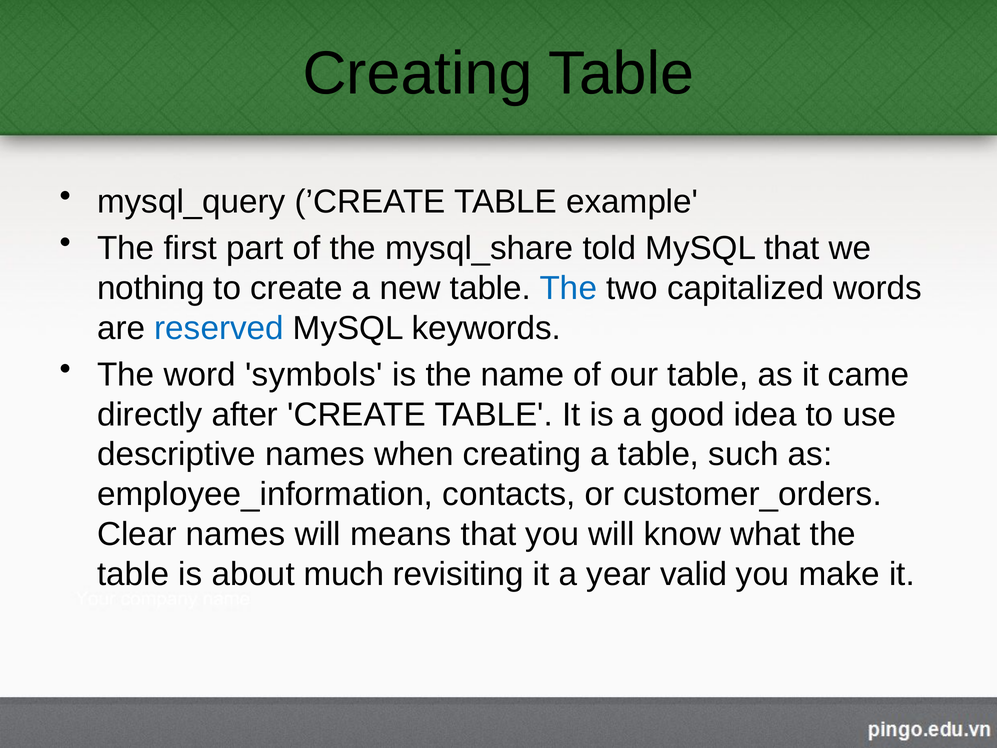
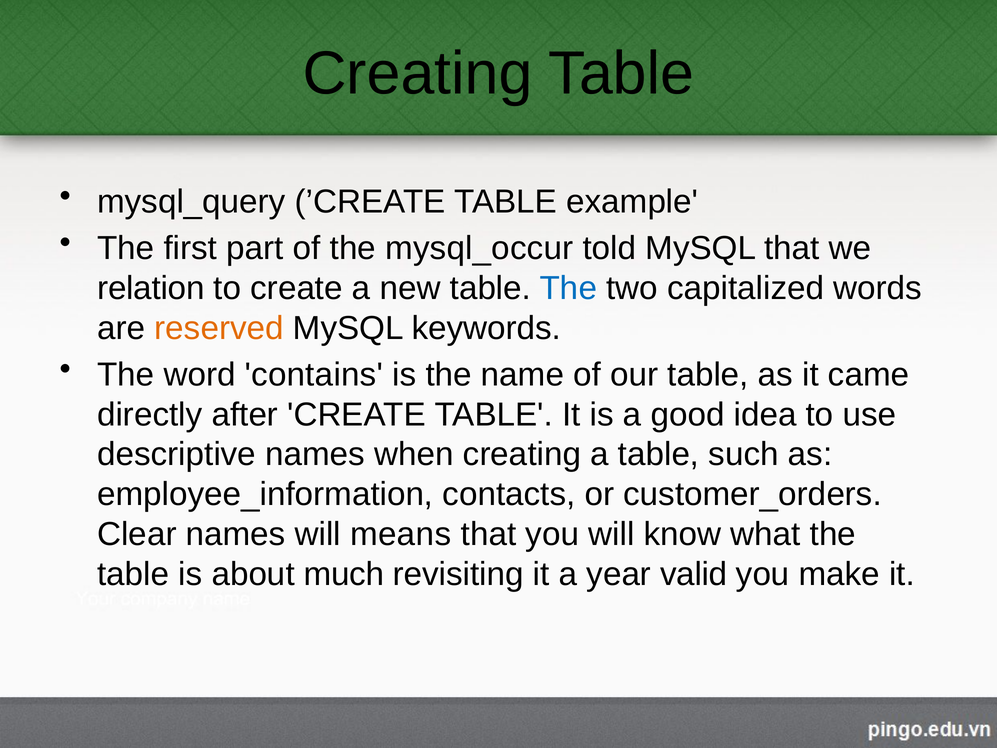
mysql_share: mysql_share -> mysql_occur (479, 248)
nothing: nothing -> relation (151, 288)
reserved colour: blue -> orange (219, 328)
symbols: symbols -> contains (314, 375)
